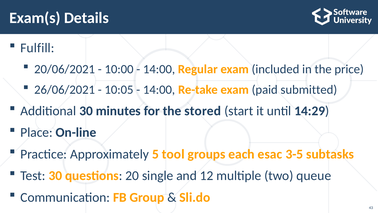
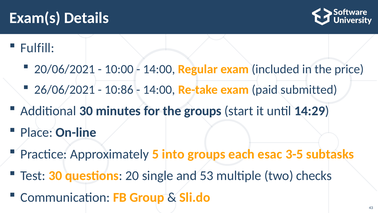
10:05: 10:05 -> 10:86 (119, 90)
the stored: stored -> groups (203, 111)
tool: tool -> into (173, 154)
12: 12 -> 53 (207, 175)
queue: queue -> checks (314, 175)
